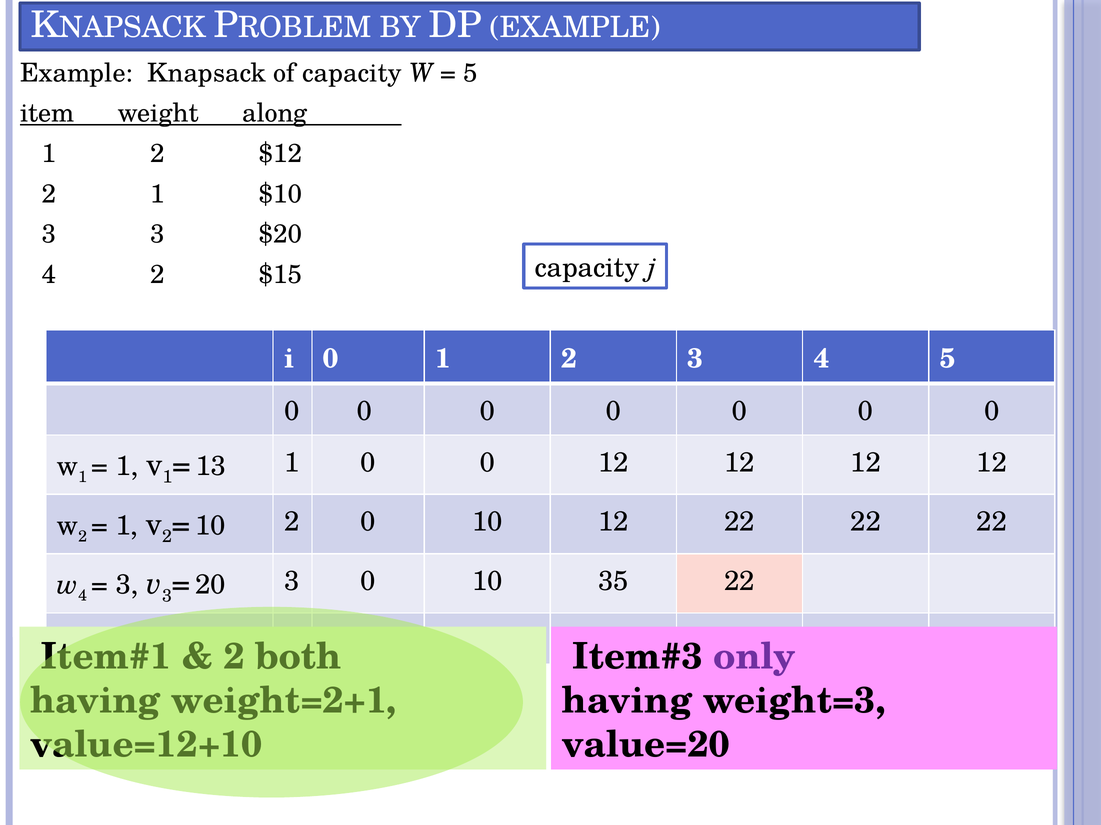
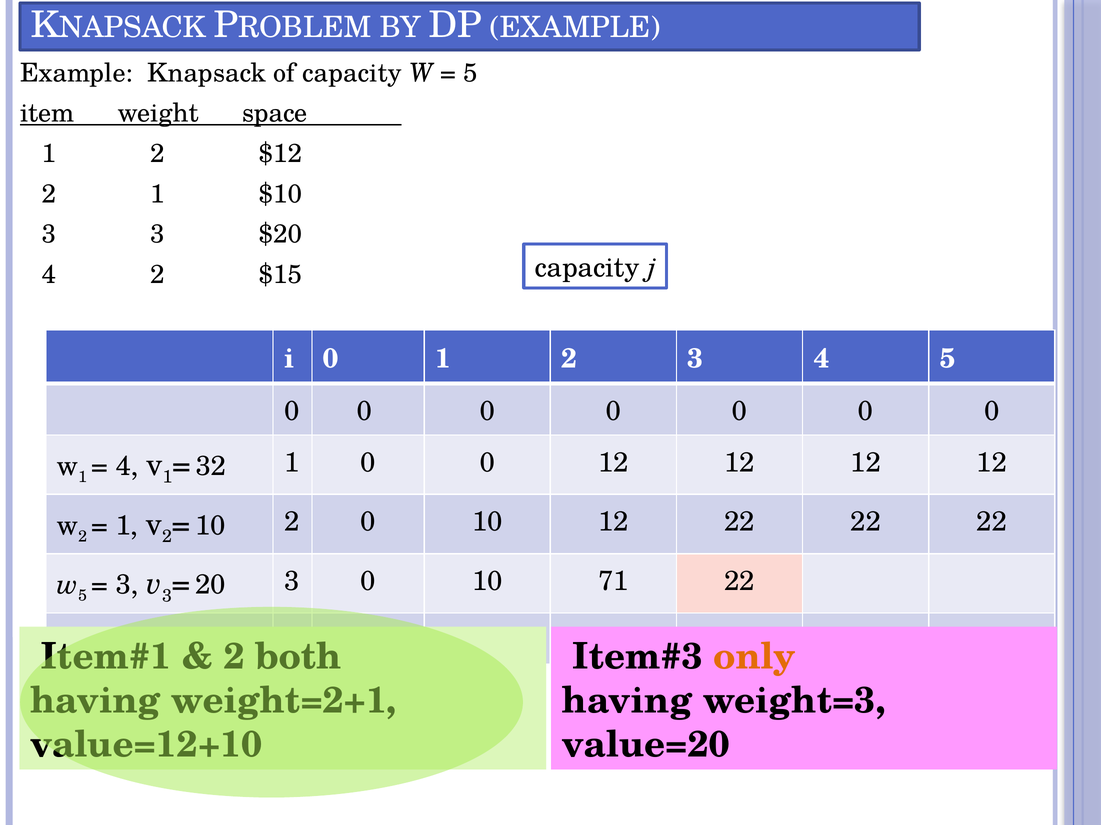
along: along -> space (275, 113)
1: 1 -> 4 (127, 467)
13: 13 -> 32 (211, 467)
w 4: 4 -> 5 (83, 596)
35: 35 -> 71 (613, 582)
only colour: purple -> orange (755, 657)
